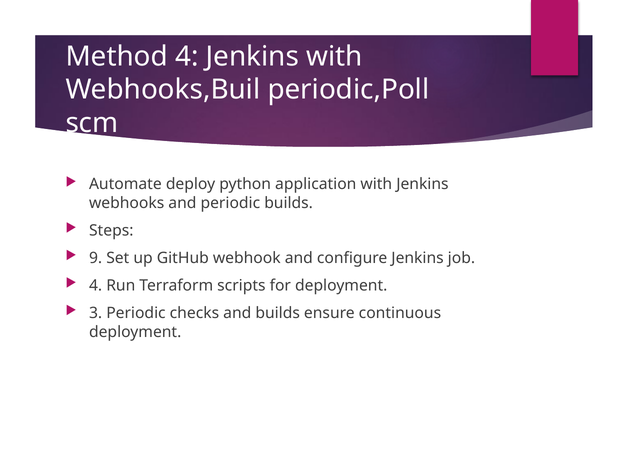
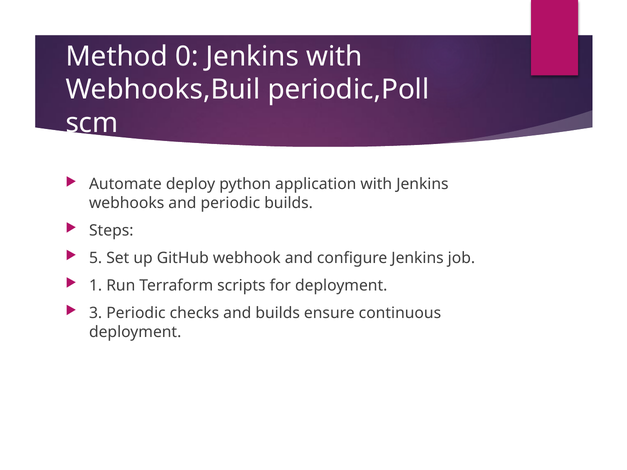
Method 4: 4 -> 0 (187, 56)
9: 9 -> 5 (96, 258)
4: 4 -> 1 (96, 286)
